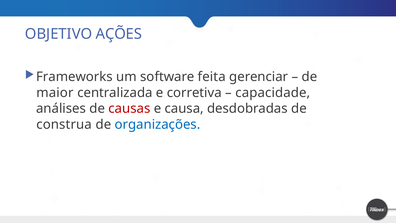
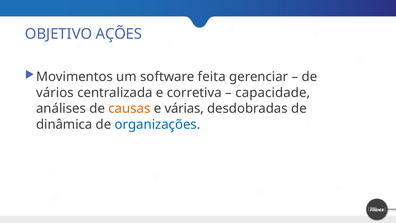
Frameworks: Frameworks -> Movimentos (74, 77)
maior: maior -> vários (55, 93)
causas colour: red -> orange (129, 108)
causa: causa -> várias (184, 108)
construa: construa -> dinâmica (64, 124)
